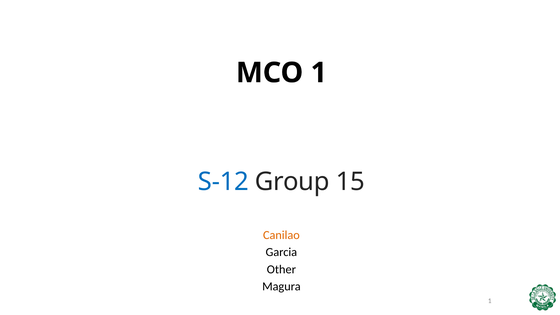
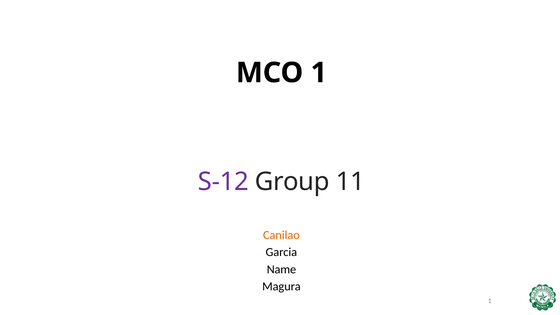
S-12 colour: blue -> purple (223, 182)
15: 15 -> 11 (350, 182)
Other: Other -> Name (281, 269)
